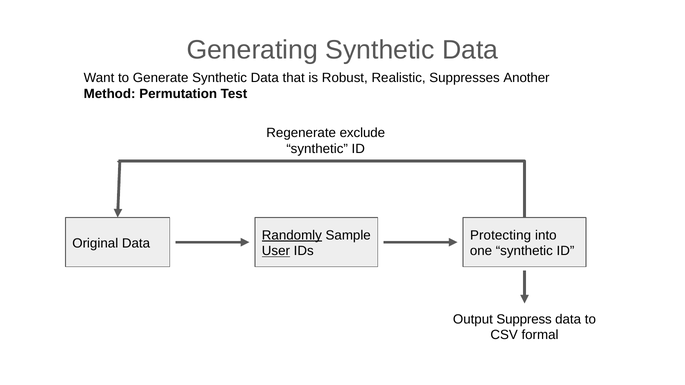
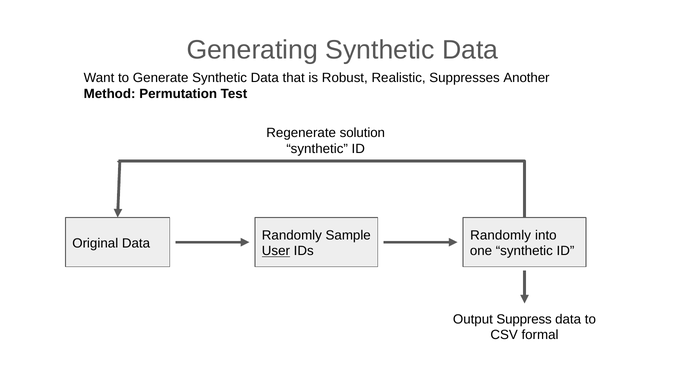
exclude: exclude -> solution (362, 133)
Randomly underline: present -> none (292, 235)
Protecting: Protecting -> Randomly (501, 235)
